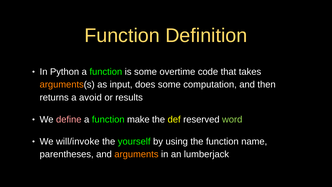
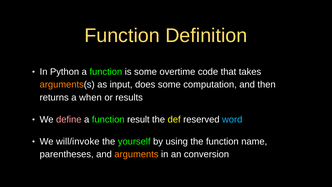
avoid: avoid -> when (90, 97)
make: make -> result (138, 119)
word colour: light green -> light blue (232, 119)
lumberjack: lumberjack -> conversion (206, 154)
